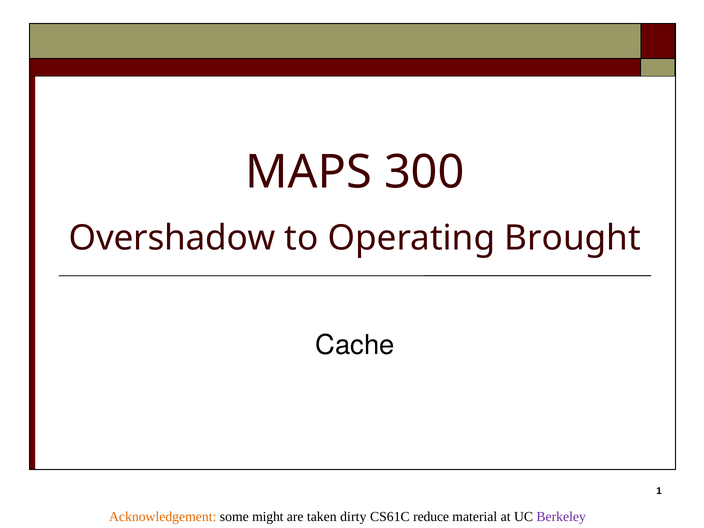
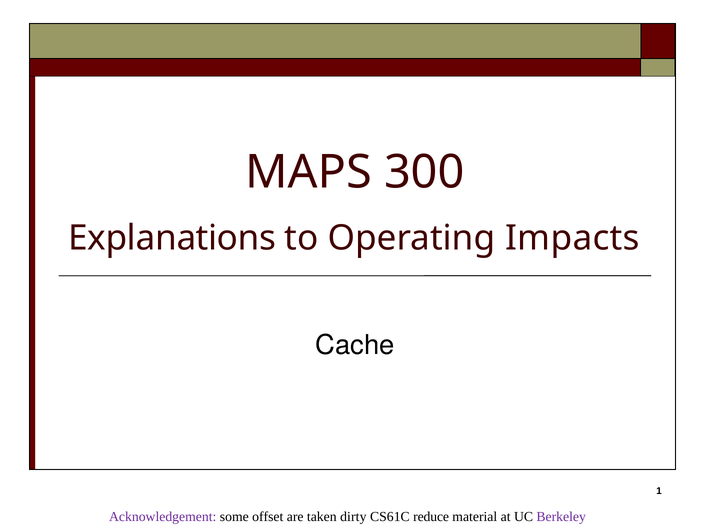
Overshadow: Overshadow -> Explanations (172, 238)
Brought: Brought -> Impacts (572, 238)
Acknowledgement colour: orange -> purple (163, 517)
might: might -> offset (268, 517)
